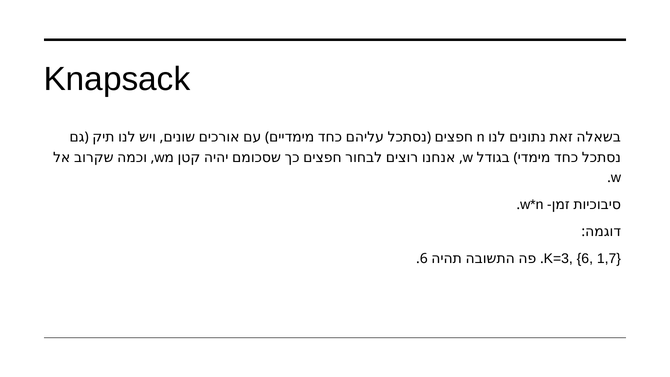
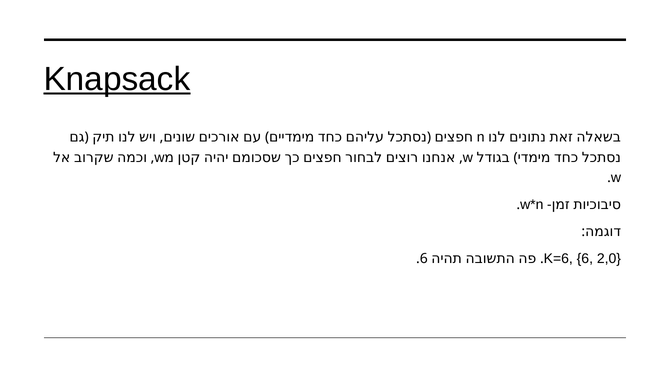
Knapsack underline: none -> present (117, 79)
K=3: K=3 -> K=6 (558, 259)
1,7: 1,7 -> 2,0 (609, 259)
